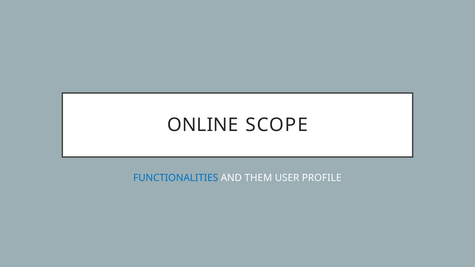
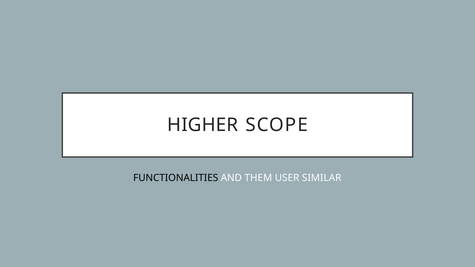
ONLINE: ONLINE -> HIGHER (203, 125)
FUNCTIONALITIES colour: blue -> black (176, 178)
PROFILE: PROFILE -> SIMILAR (322, 178)
